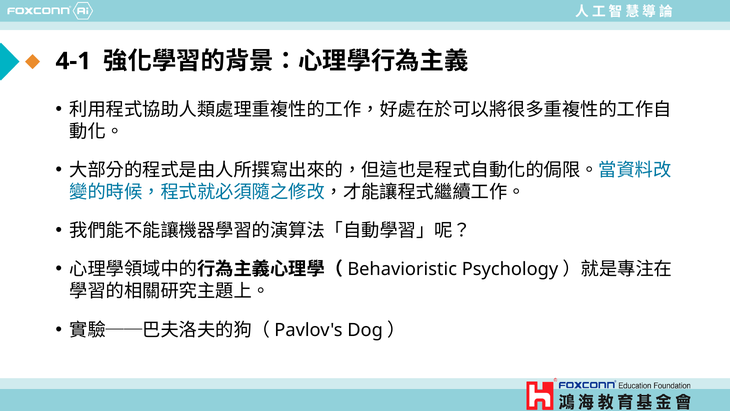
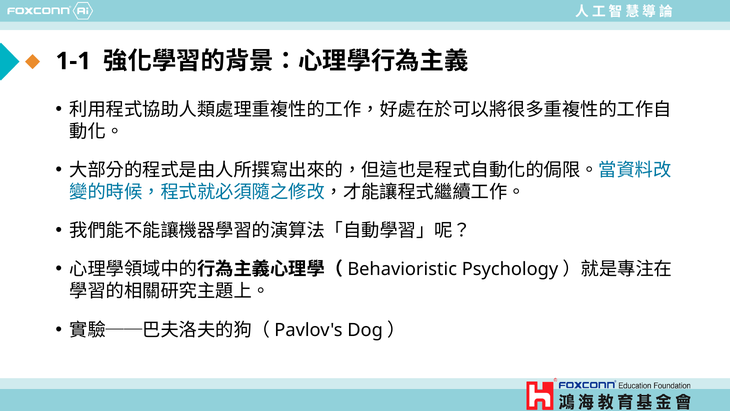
4-1: 4-1 -> 1-1 (73, 61)
